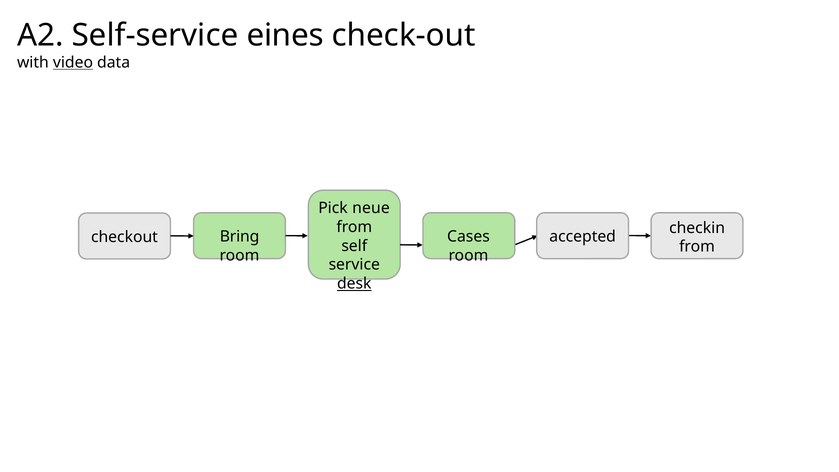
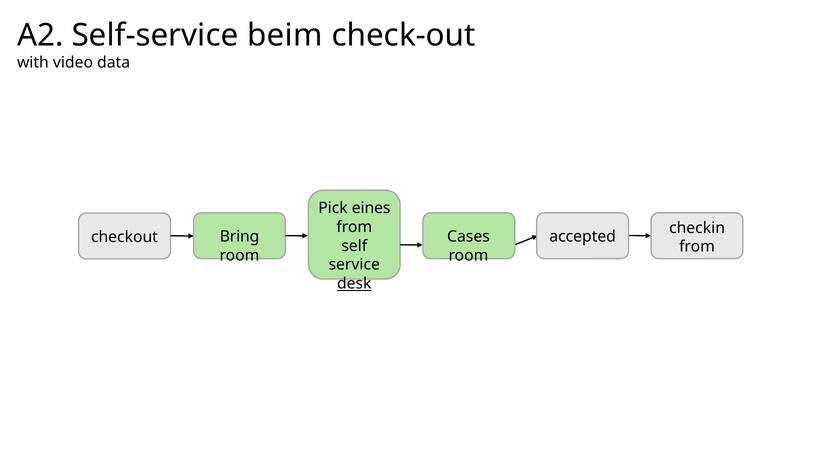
eines: eines -> beim (285, 35)
video underline: present -> none (73, 62)
neue: neue -> eines (371, 208)
